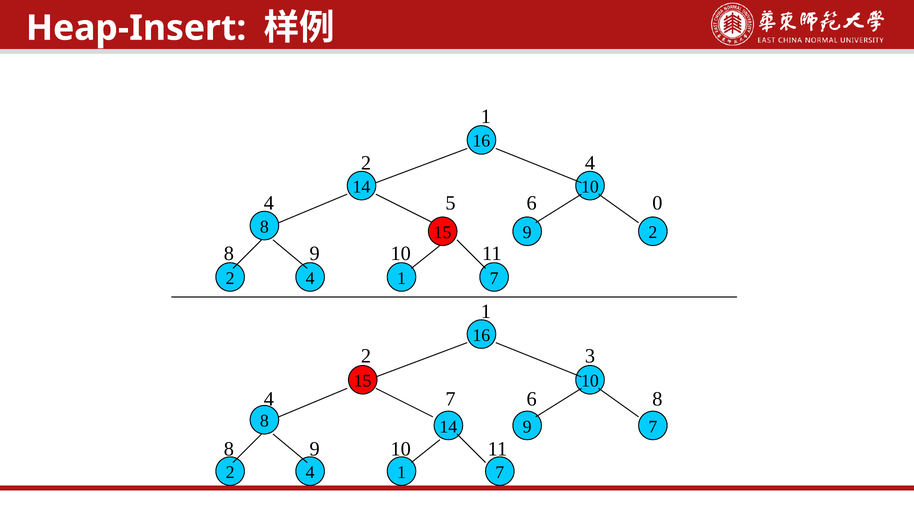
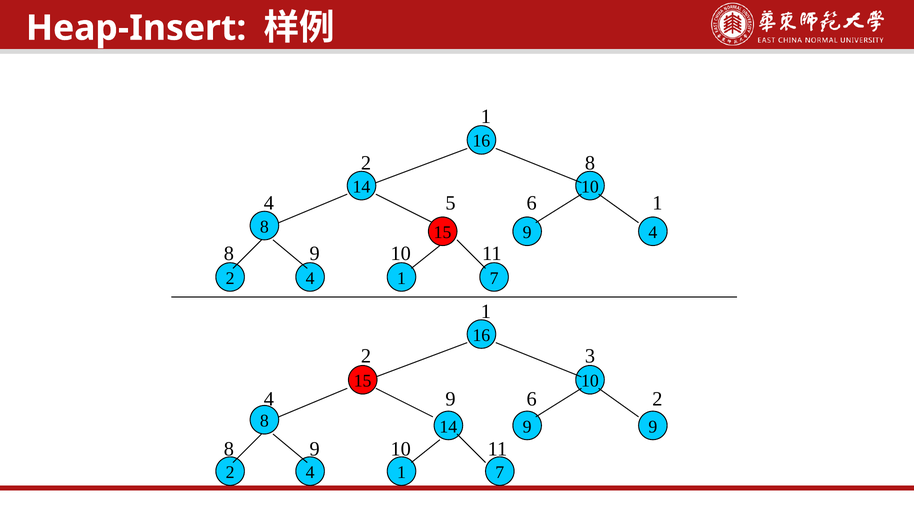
4: 4 -> 8 (590, 163)
6 0: 0 -> 1 (657, 203)
9 2: 2 -> 4 (653, 233)
4 7: 7 -> 9 (450, 399)
6 8: 8 -> 2 (657, 399)
9 7: 7 -> 9 (653, 427)
